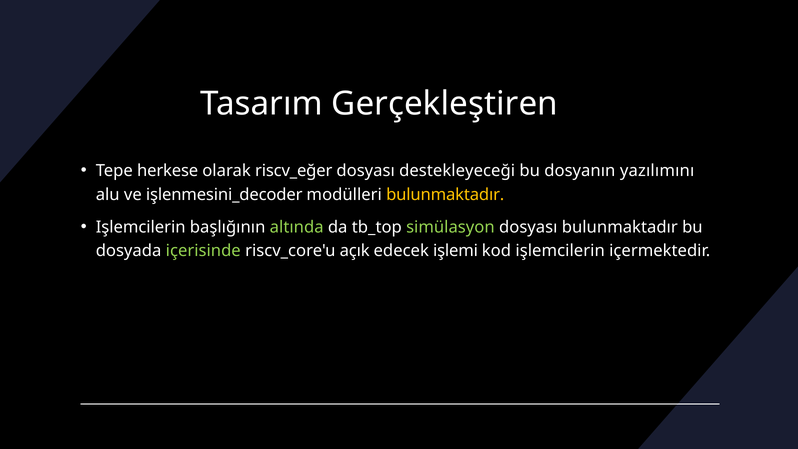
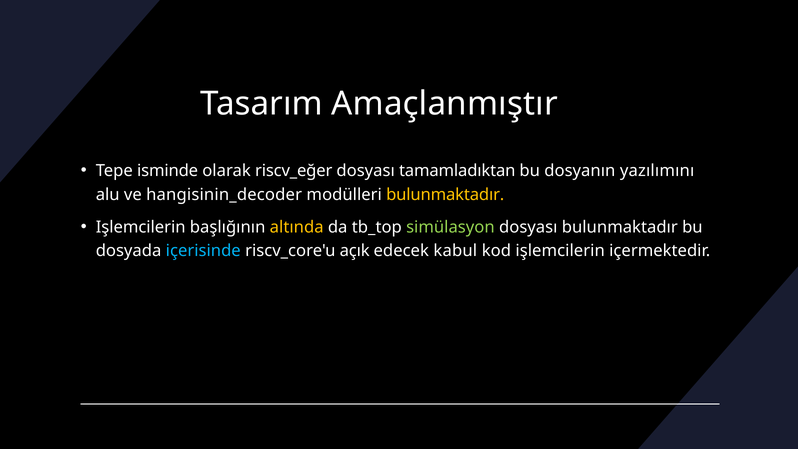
Gerçekleştiren: Gerçekleştiren -> Amaçlanmıştır (445, 104)
herkese: herkese -> isminde (168, 171)
destekleyeceği: destekleyeceği -> tamamladıktan (457, 171)
işlenmesini_decoder: işlenmesini_decoder -> hangisinin_decoder (224, 195)
altında colour: light green -> yellow (297, 227)
içerisinde colour: light green -> light blue (203, 251)
işlemi: işlemi -> kabul (455, 251)
